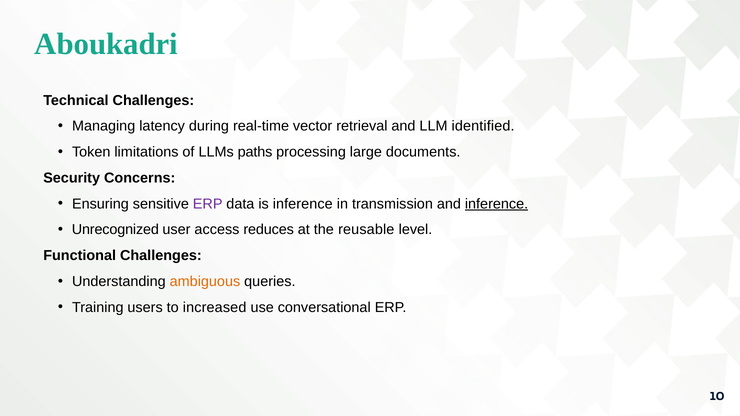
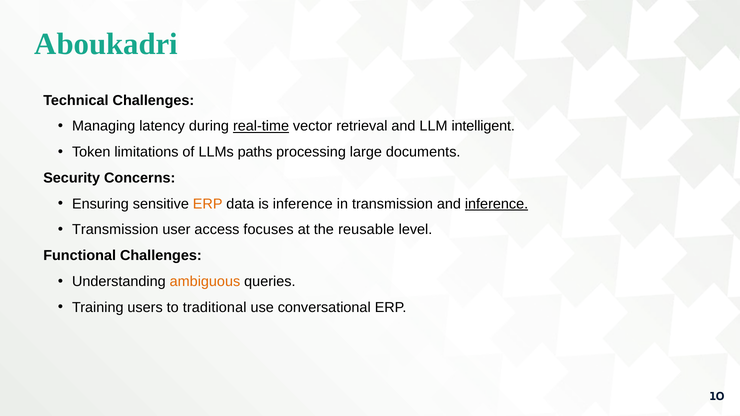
real-time underline: none -> present (261, 126)
identified: identified -> intelligent (483, 126)
ERP colour: purple -> orange (208, 204)
Unrecognized: Unrecognized -> Transmission (115, 230)
reduces: reduces -> focuses (269, 230)
increased: increased -> traditional (215, 308)
